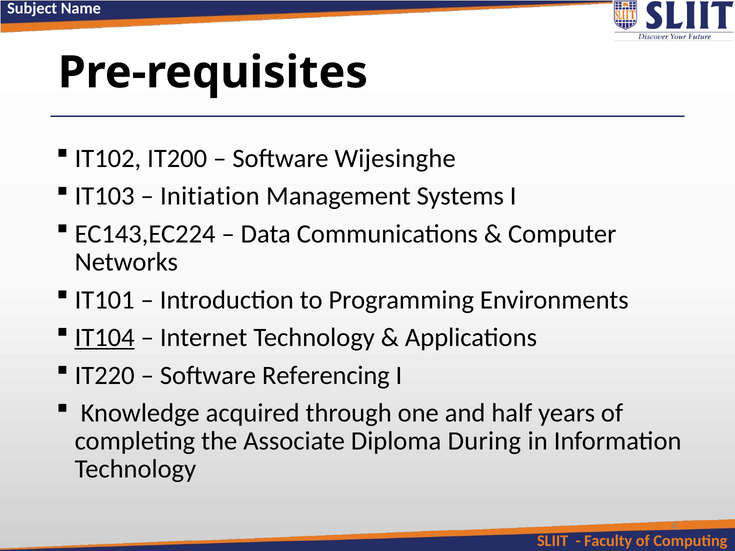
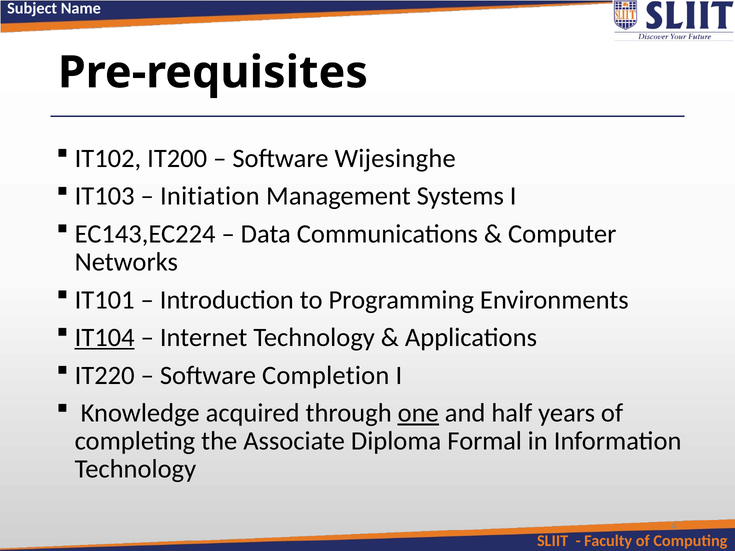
Referencing: Referencing -> Completion (326, 375)
one underline: none -> present (418, 413)
During: During -> Formal (485, 441)
